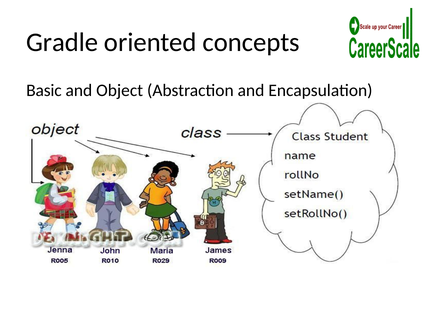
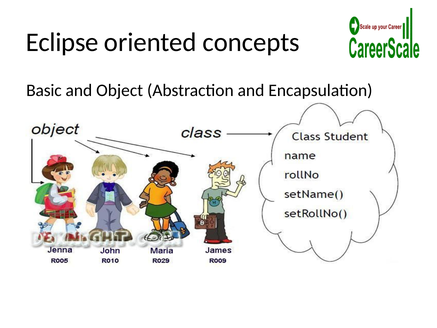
Gradle: Gradle -> Eclipse (62, 42)
